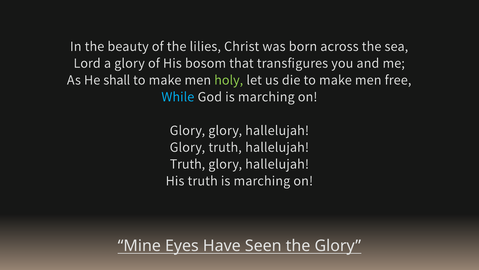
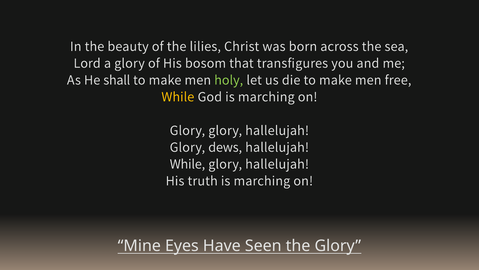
While colour: light blue -> yellow (178, 97)
Glory truth: truth -> dews (225, 147)
Truth: Truth -> While (187, 164)
